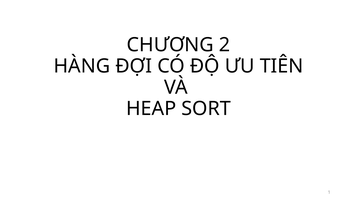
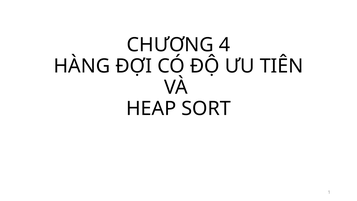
2: 2 -> 4 (225, 45)
